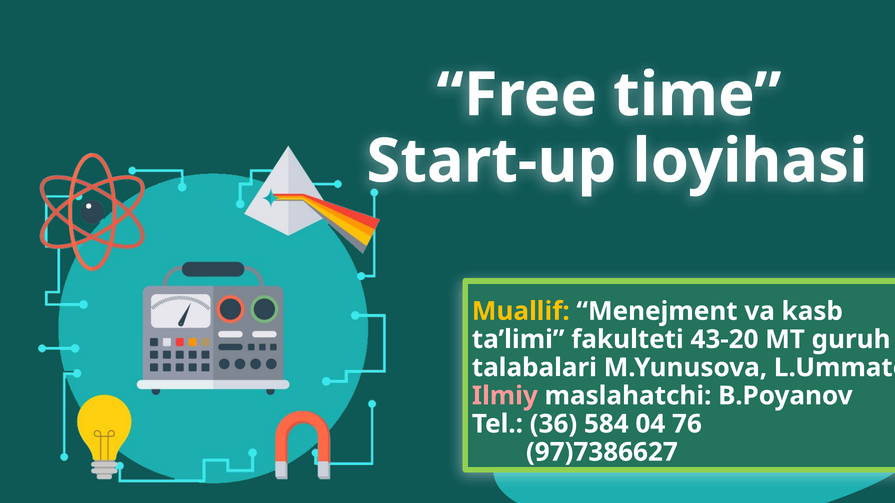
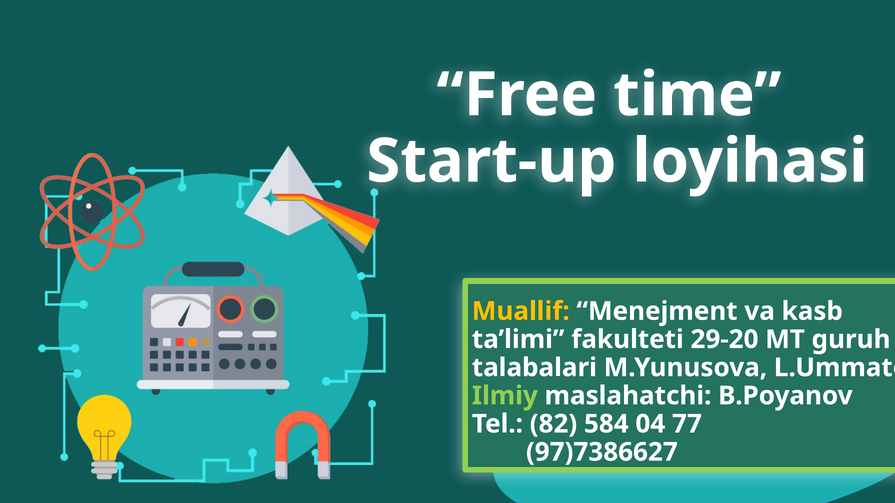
43-20: 43-20 -> 29-20 (724, 340)
Ilmiy colour: pink -> light green (505, 396)
36: 36 -> 82 (553, 424)
76: 76 -> 77 (687, 424)
